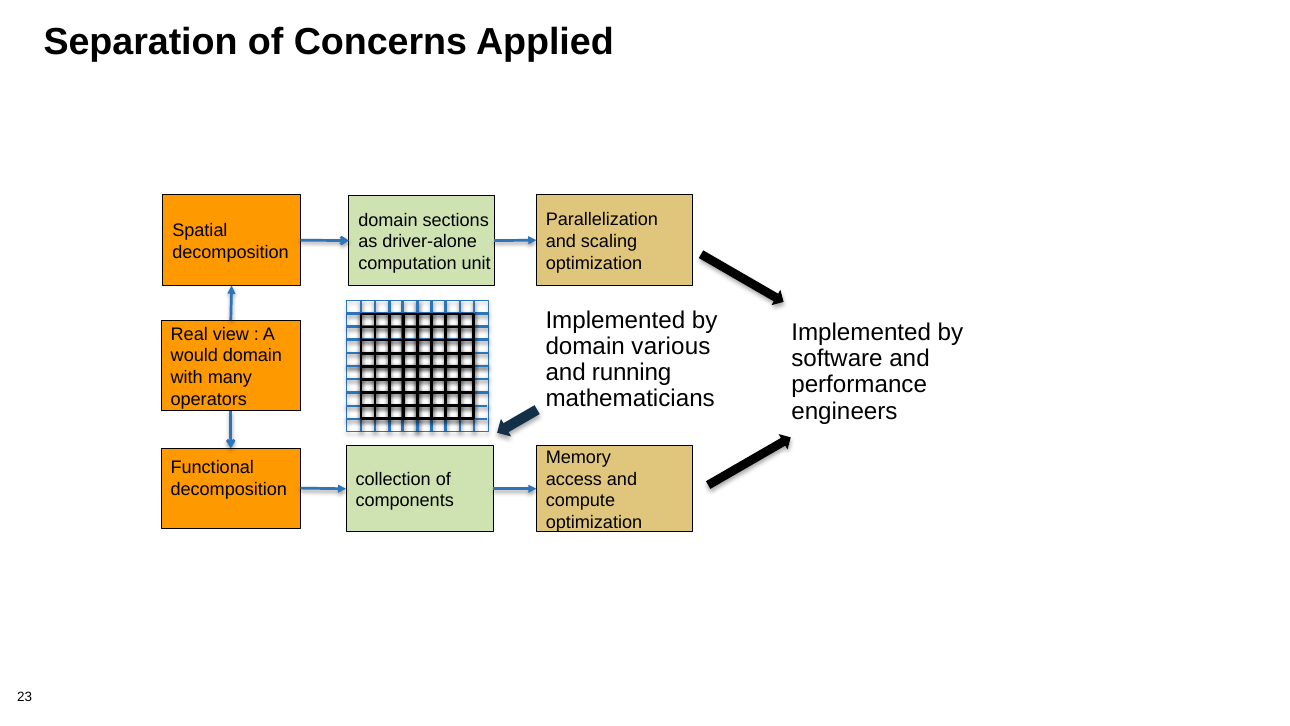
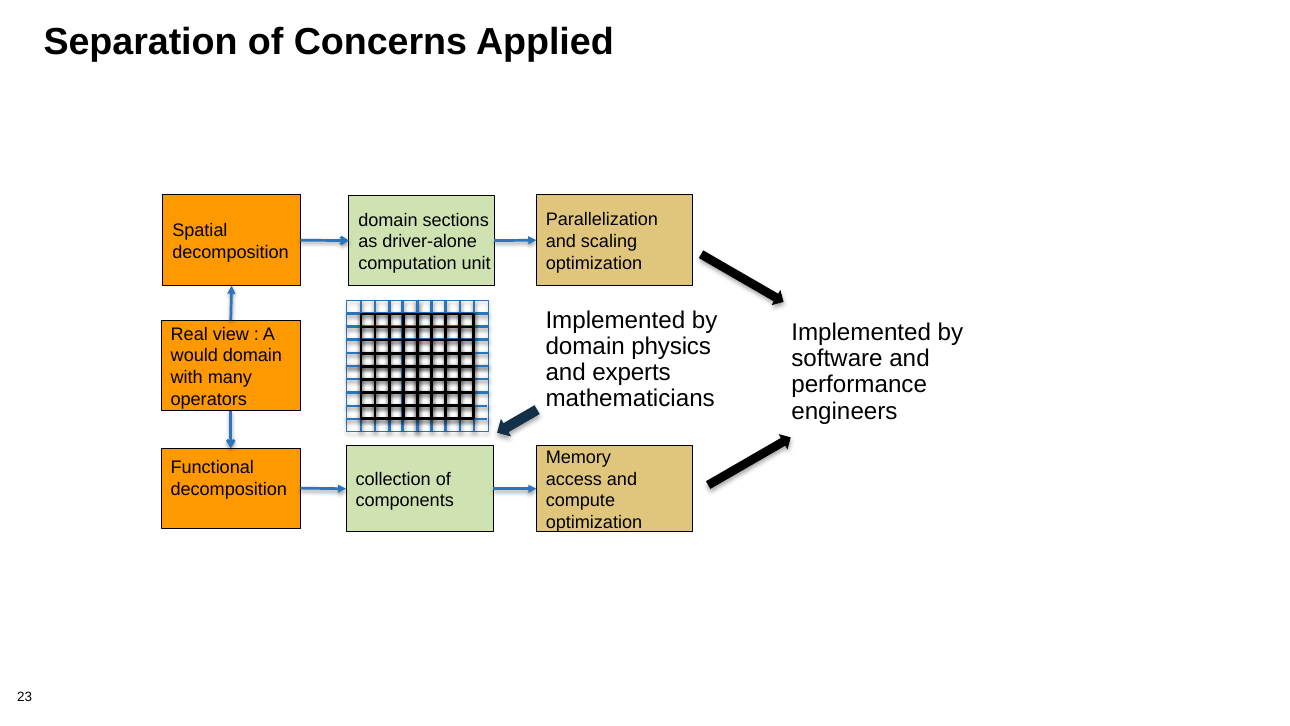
various: various -> physics (671, 347)
running: running -> experts (632, 373)
